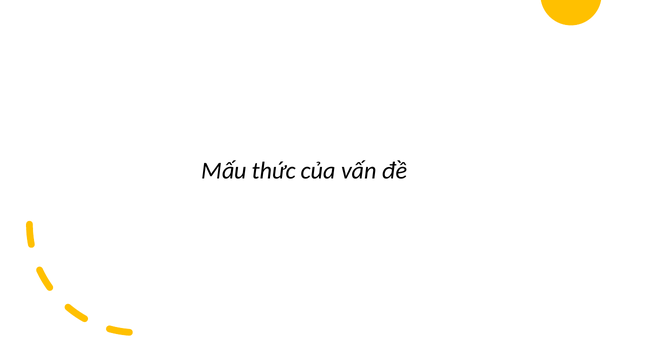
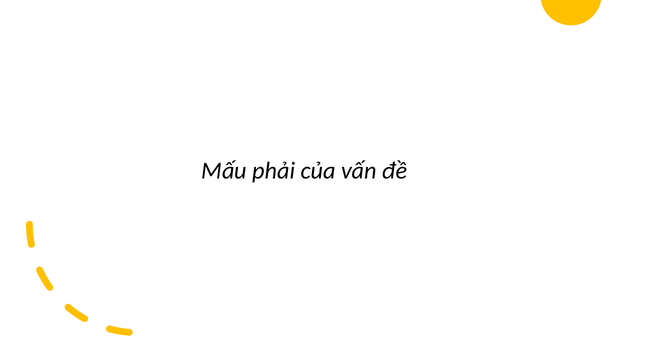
thức: thức -> phải (274, 171)
